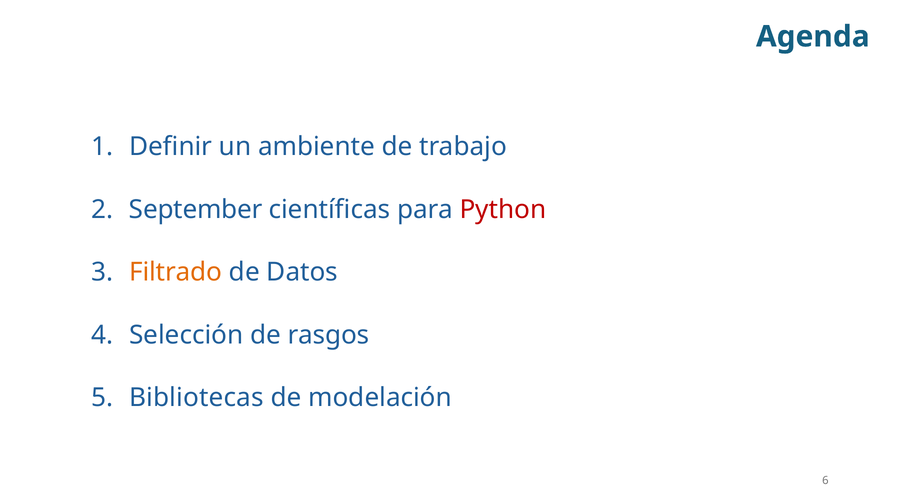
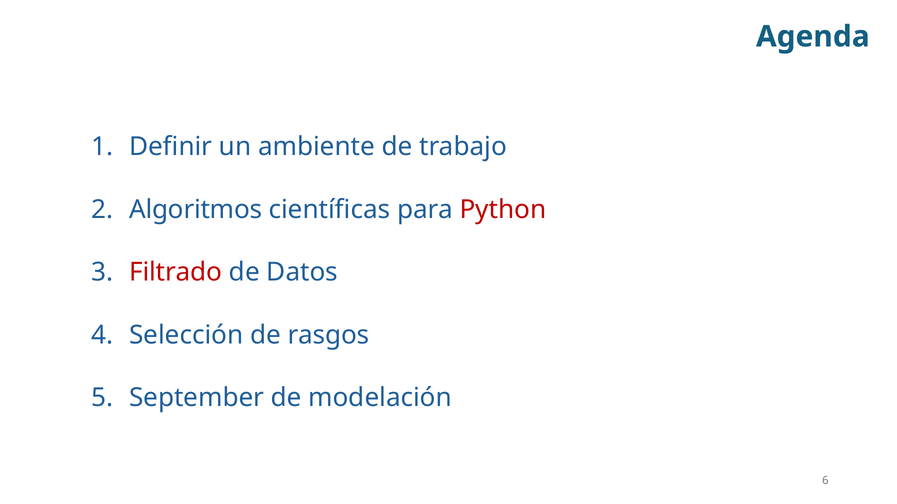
September: September -> Algoritmos (196, 210)
Filtrado colour: orange -> red (176, 273)
Bibliotecas: Bibliotecas -> September (197, 398)
